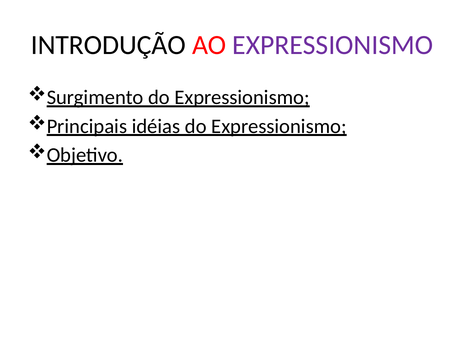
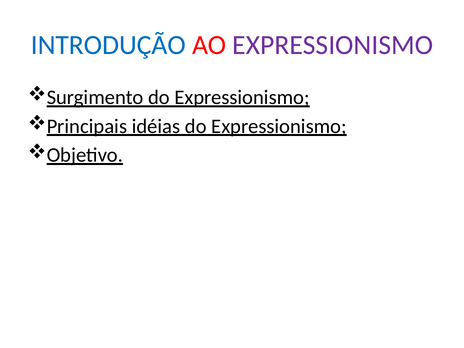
INTRODUÇÃO colour: black -> blue (108, 45)
